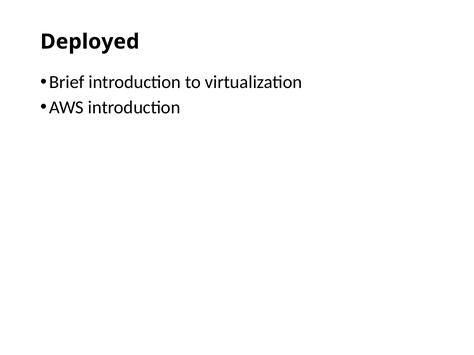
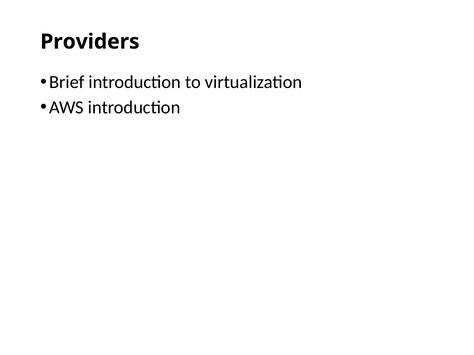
Deployed: Deployed -> Providers (90, 42)
